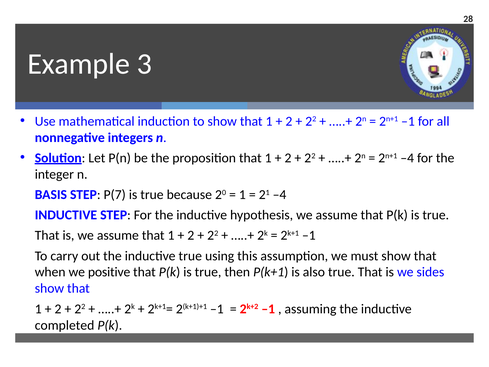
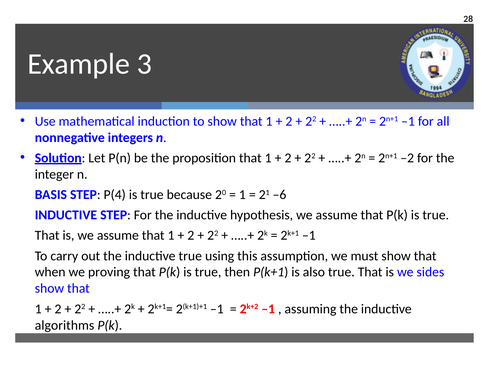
2n+1 –4: –4 -> –2 (407, 158)
P(7: P(7 -> P(4 (115, 195)
21 –4: –4 -> –6 (279, 195)
positive: positive -> proving (109, 272)
completed: completed -> algorithms (65, 325)
